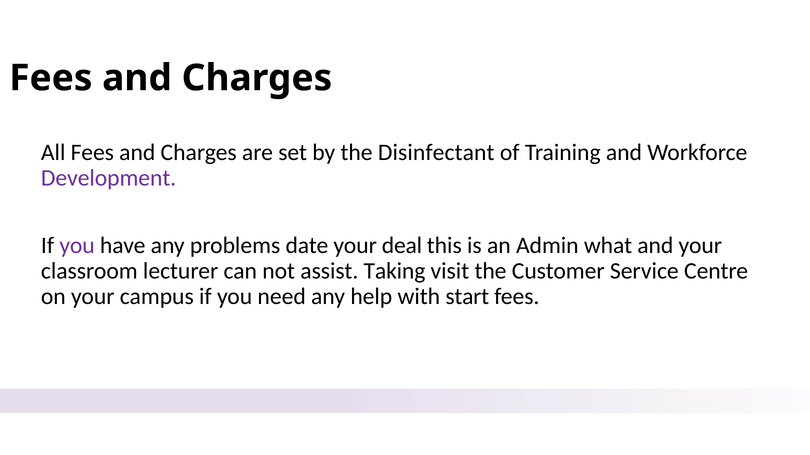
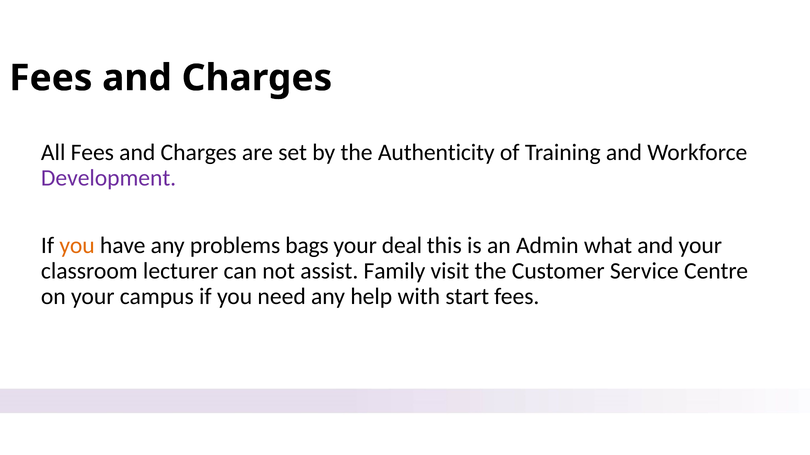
Disinfectant: Disinfectant -> Authenticity (436, 153)
you colour: purple -> orange (77, 246)
date: date -> bags (307, 246)
Taking: Taking -> Family (394, 272)
